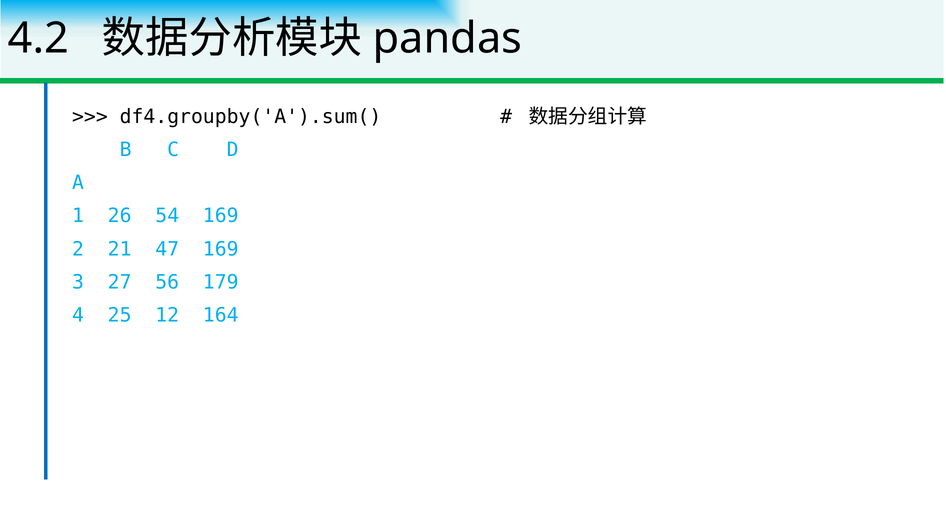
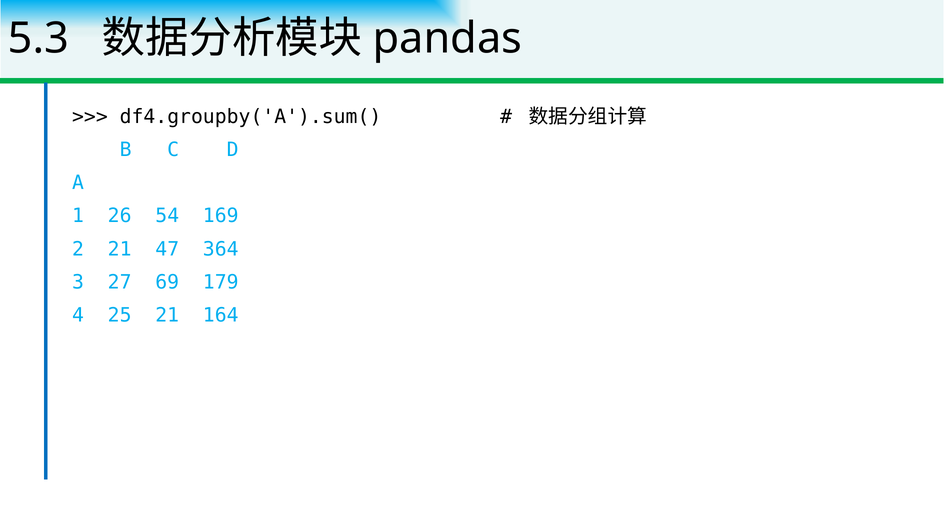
4.2: 4.2 -> 5.3 (38, 39)
47 169: 169 -> 364 (221, 249)
56: 56 -> 69 (167, 282)
25 12: 12 -> 21 (167, 315)
